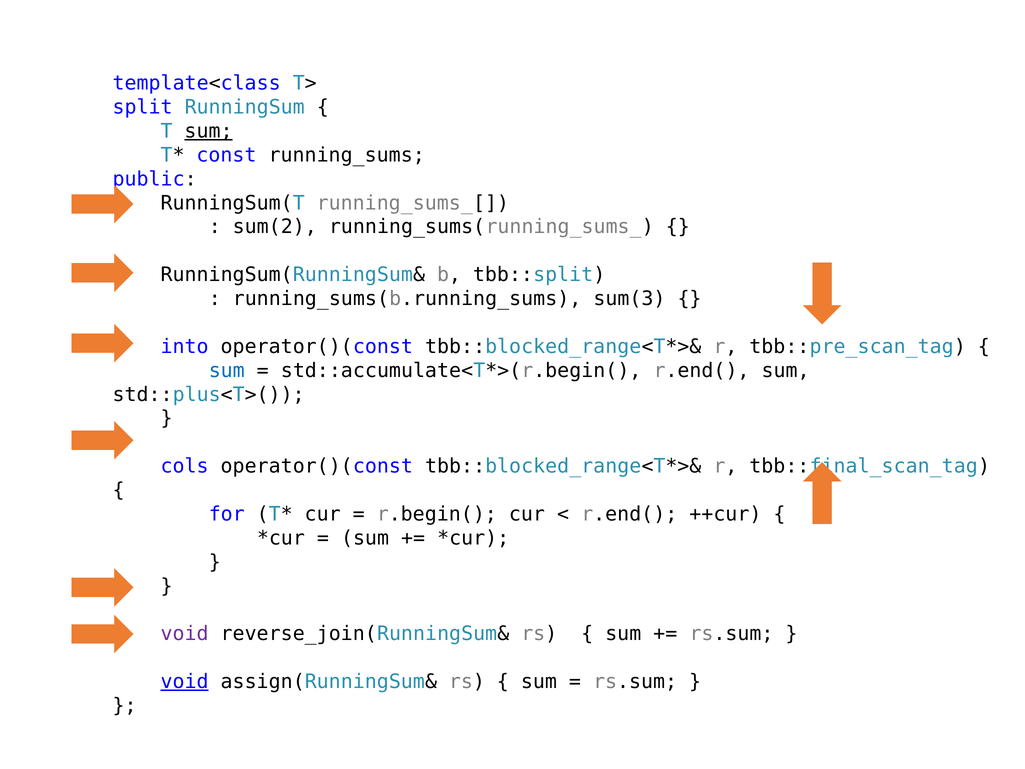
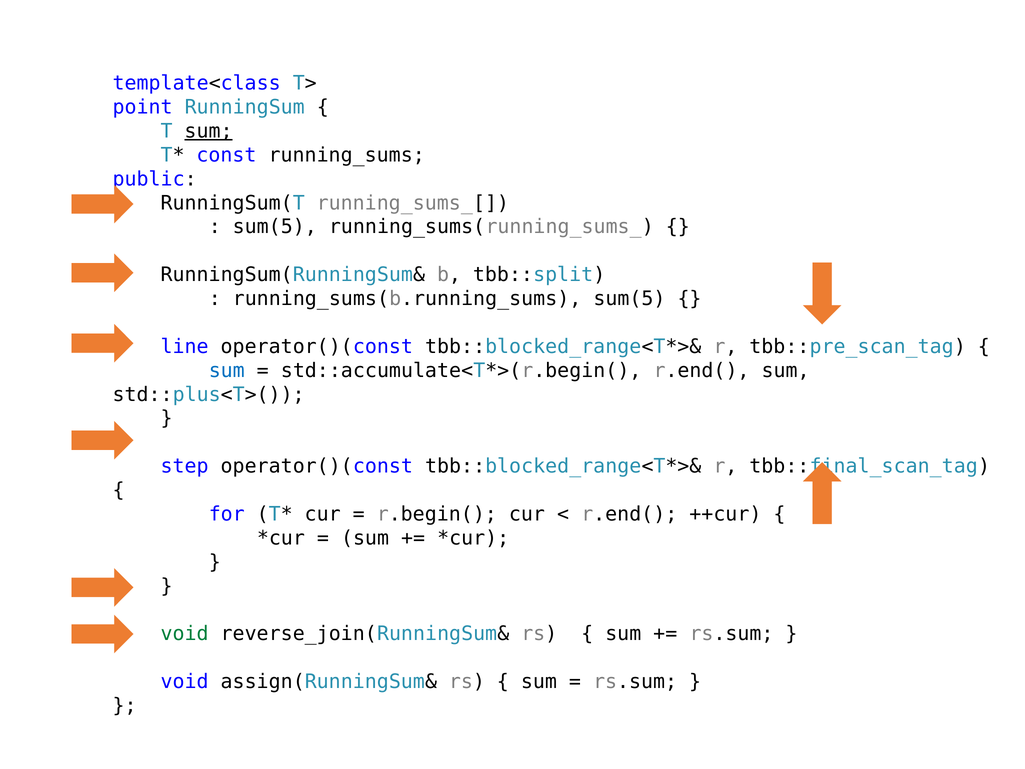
split: split -> point (143, 107)
sum(2: sum(2 -> sum(5 (275, 227)
running_sums(b.running_sums sum(3: sum(3 -> sum(5 (629, 299)
into: into -> line (185, 346)
cols: cols -> step (185, 466)
void colour: purple -> green (185, 634)
void underline: present -> none (185, 681)
